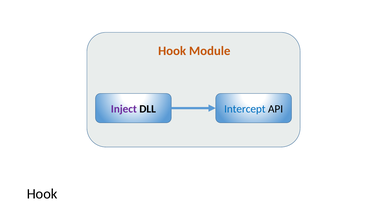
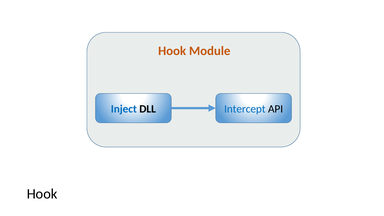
Inject colour: purple -> blue (124, 109)
